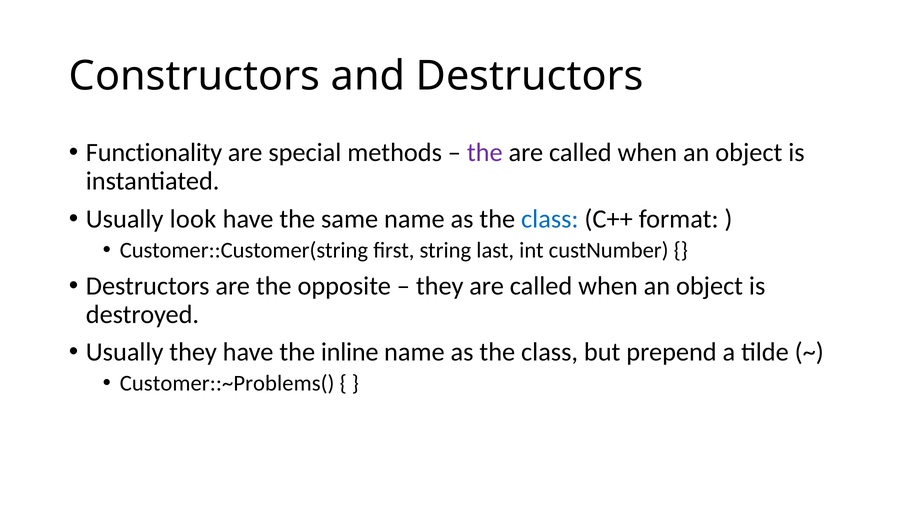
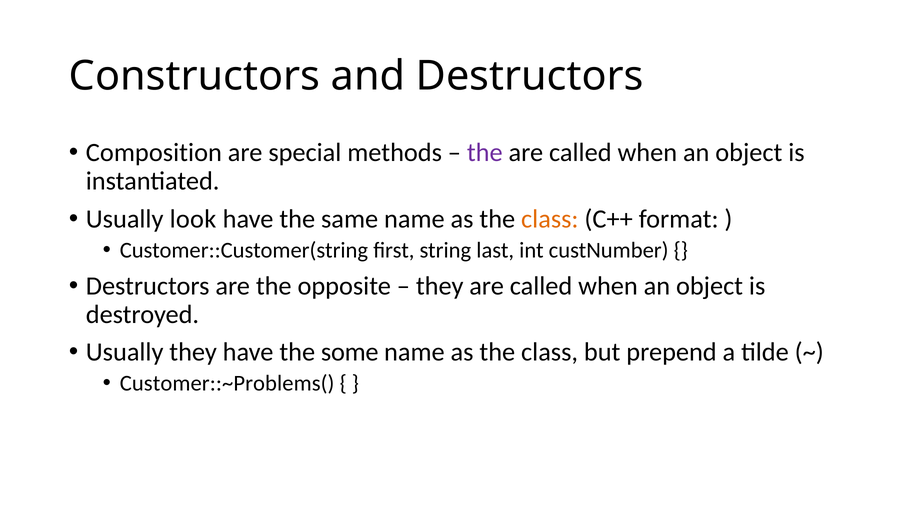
Functionality: Functionality -> Composition (154, 153)
class colour: blue -> orange (550, 219)
inline: inline -> some (350, 353)
